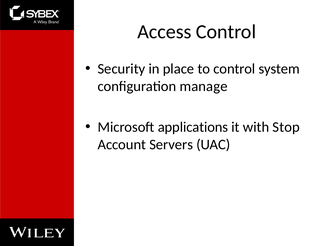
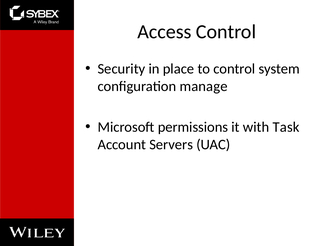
applications: applications -> permissions (193, 127)
Stop: Stop -> Task (286, 127)
